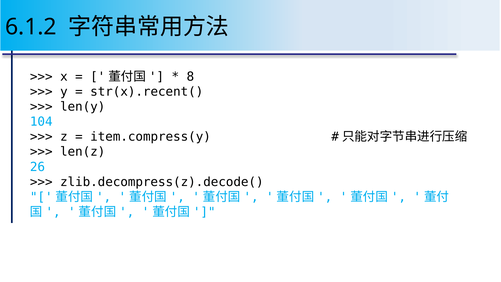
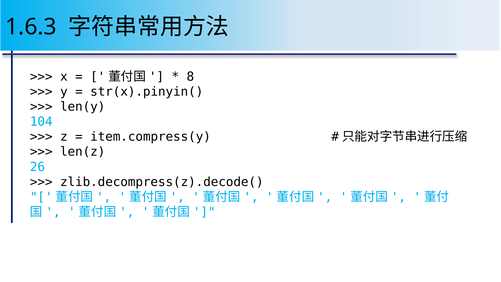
6.1.2: 6.1.2 -> 1.6.3 (31, 27)
str(x).recent(: str(x).recent( -> str(x).pinyin( (147, 92)
